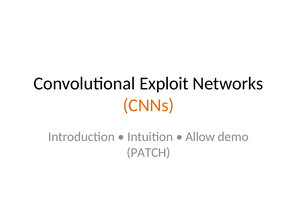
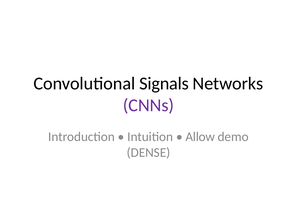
Exploit: Exploit -> Signals (164, 83)
CNNs colour: orange -> purple (148, 105)
PATCH: PATCH -> DENSE (148, 152)
